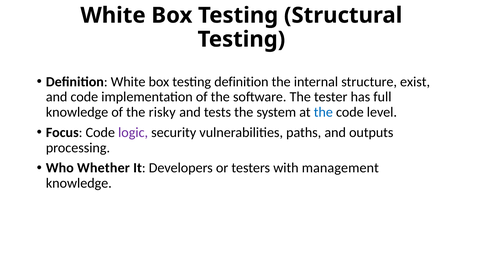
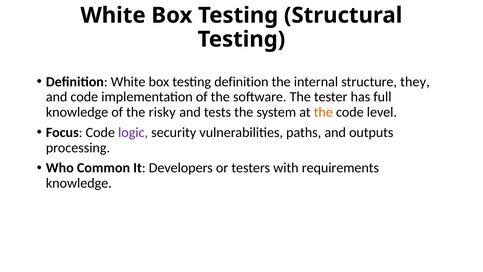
exist: exist -> they (415, 82)
the colour: blue -> orange (323, 112)
Whether: Whether -> Common (103, 168)
management: management -> requirements (340, 168)
